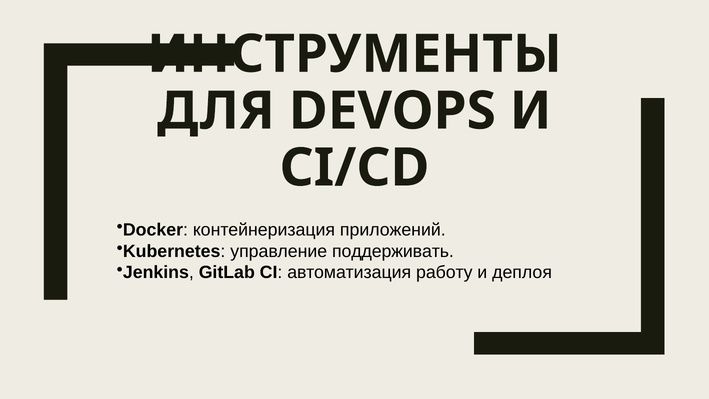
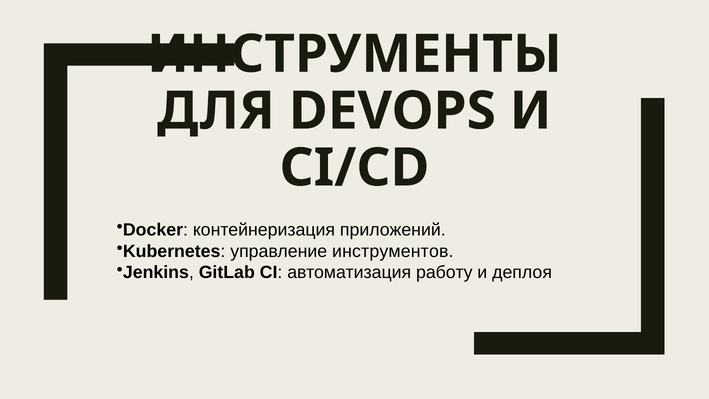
поддерживать: поддерживать -> инструментов (393, 251)
